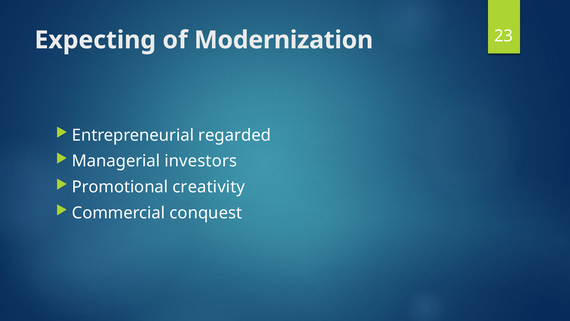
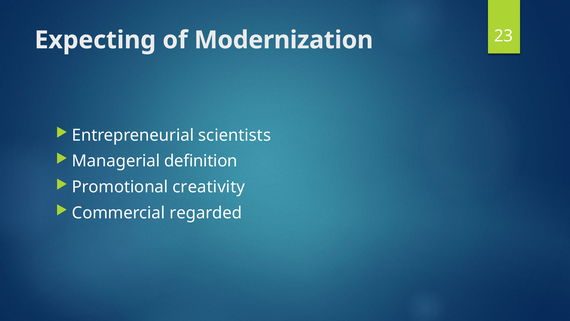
regarded: regarded -> scientists (235, 135)
investors: investors -> definition (201, 161)
conquest: conquest -> regarded (206, 213)
